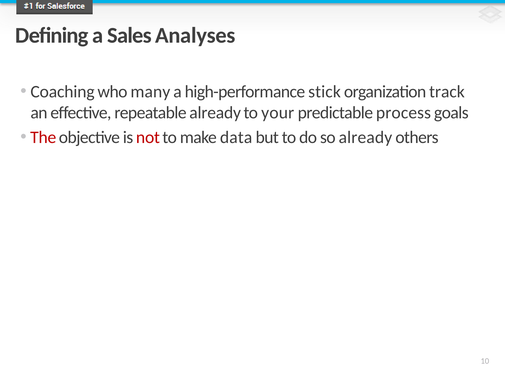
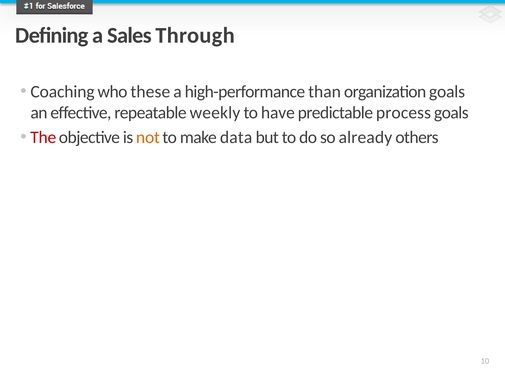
Analyses: Analyses -> Through (195, 35)
many: many -> these (150, 92)
stick: stick -> than (325, 92)
organization track: track -> goals (447, 92)
repeatable already: already -> weekly (215, 113)
your: your -> have (278, 113)
not colour: red -> orange (148, 137)
